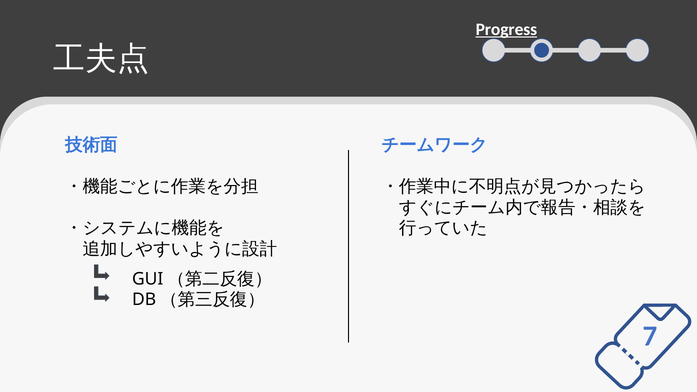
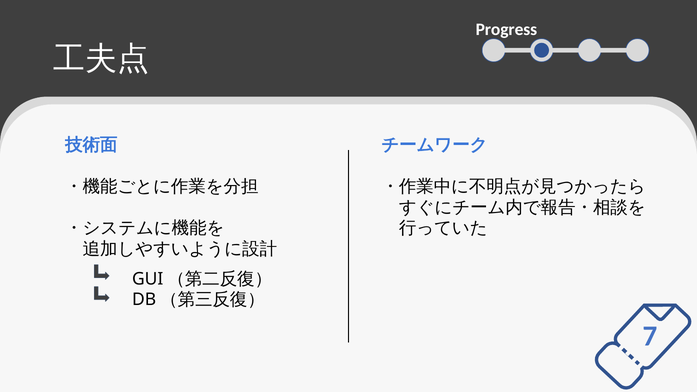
Progress underline: present -> none (506, 29)
